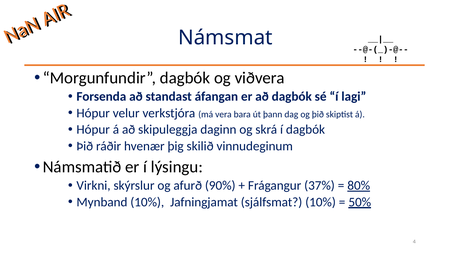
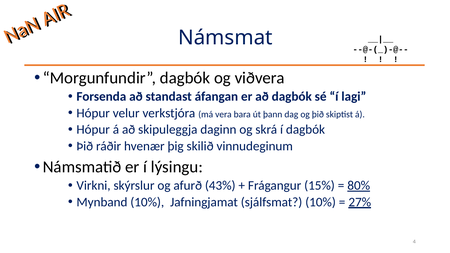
90%: 90% -> 43% (220, 186)
37%: 37% -> 15% (319, 186)
50%: 50% -> 27% (360, 202)
